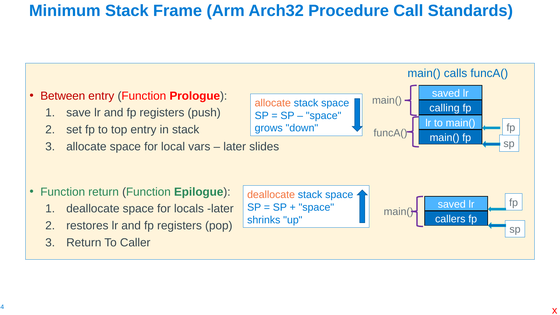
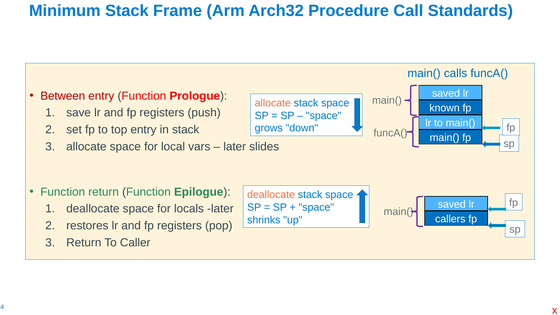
calling: calling -> known (445, 108)
